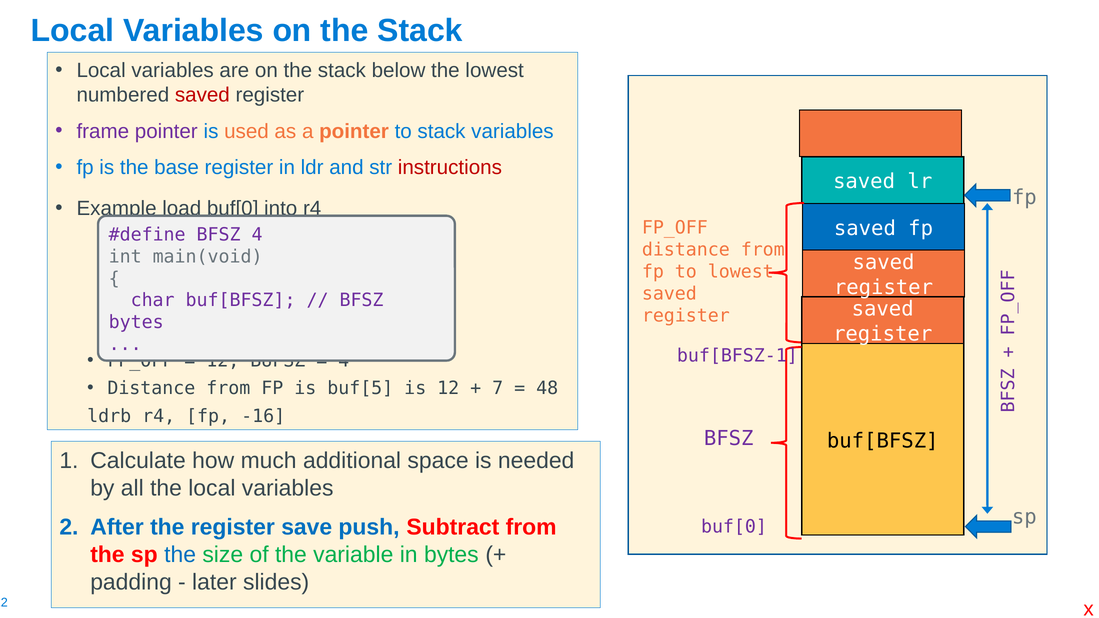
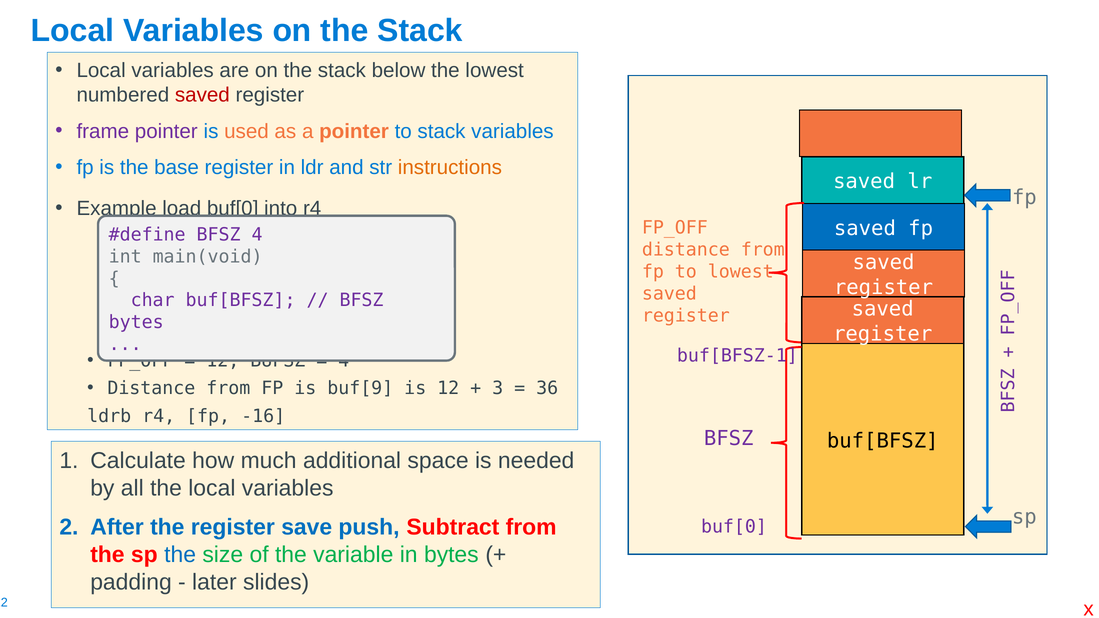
instructions colour: red -> orange (450, 168)
buf[5: buf[5 -> buf[9 (360, 389)
7: 7 -> 3 (498, 389)
48: 48 -> 36 (547, 389)
